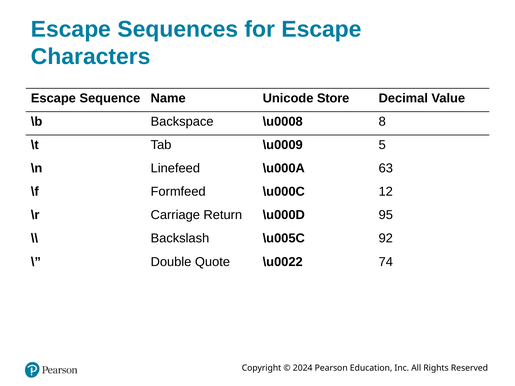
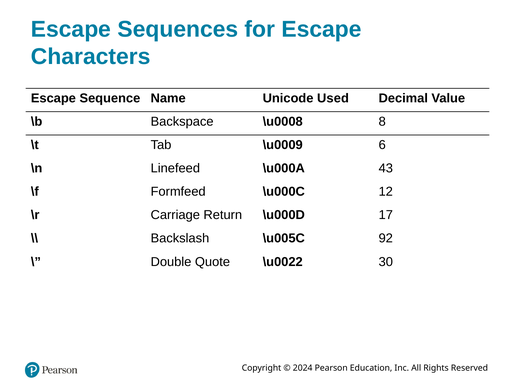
Store: Store -> Used (333, 98)
5: 5 -> 6 (382, 145)
63: 63 -> 43 (386, 168)
95: 95 -> 17 (386, 215)
74: 74 -> 30 (386, 262)
